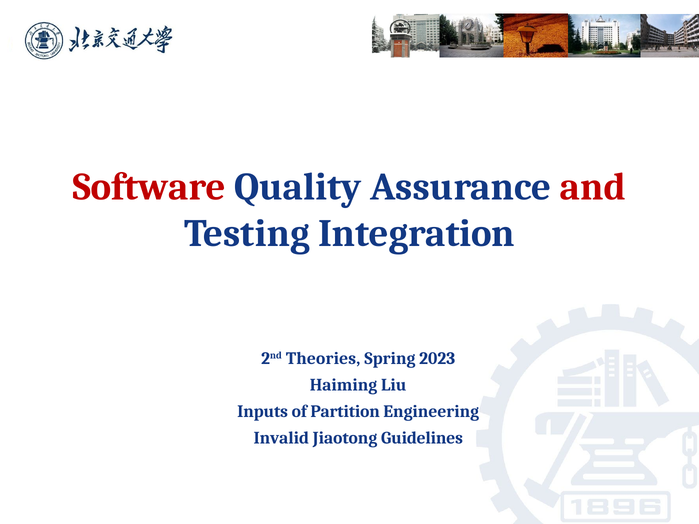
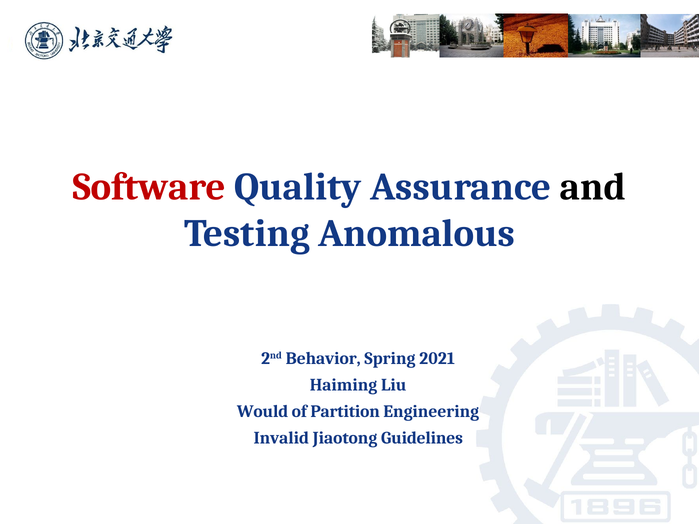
and colour: red -> black (593, 187)
Integration: Integration -> Anomalous (417, 234)
Theories: Theories -> Behavior (323, 359)
2023: 2023 -> 2021 (437, 359)
Inputs: Inputs -> Would (263, 412)
